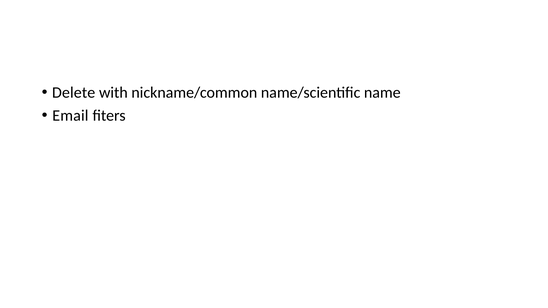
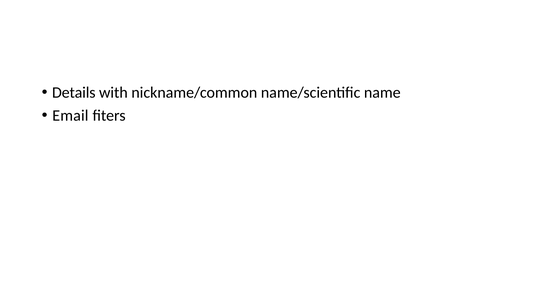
Delete: Delete -> Details (74, 93)
